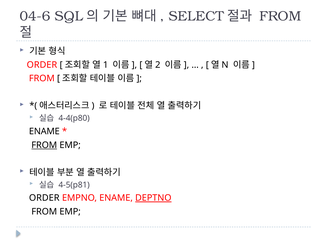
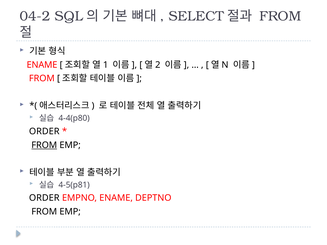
04-6: 04-6 -> 04-2 (35, 16)
ORDER: ORDER -> ENAME (42, 65)
ENAME: ENAME -> ORDER (44, 132)
DEPTNO underline: present -> none (153, 198)
